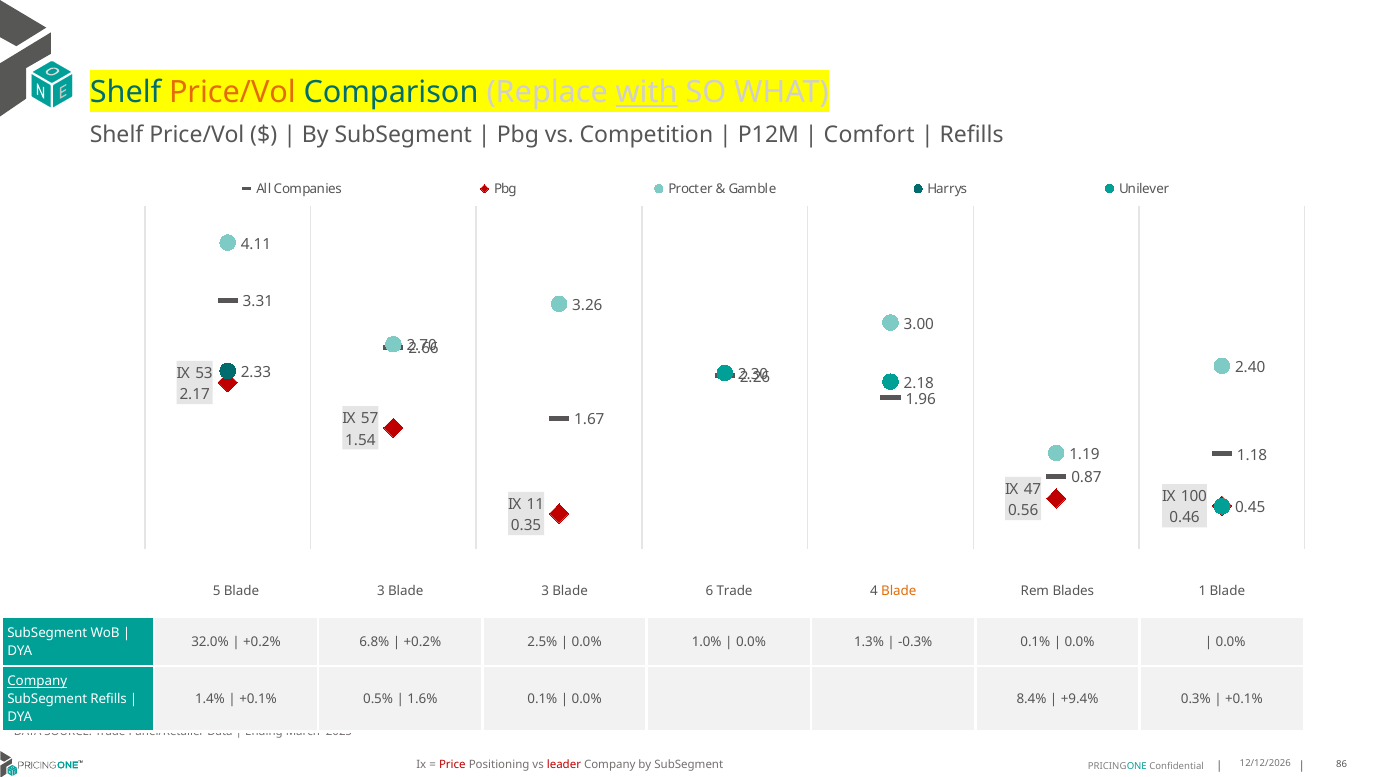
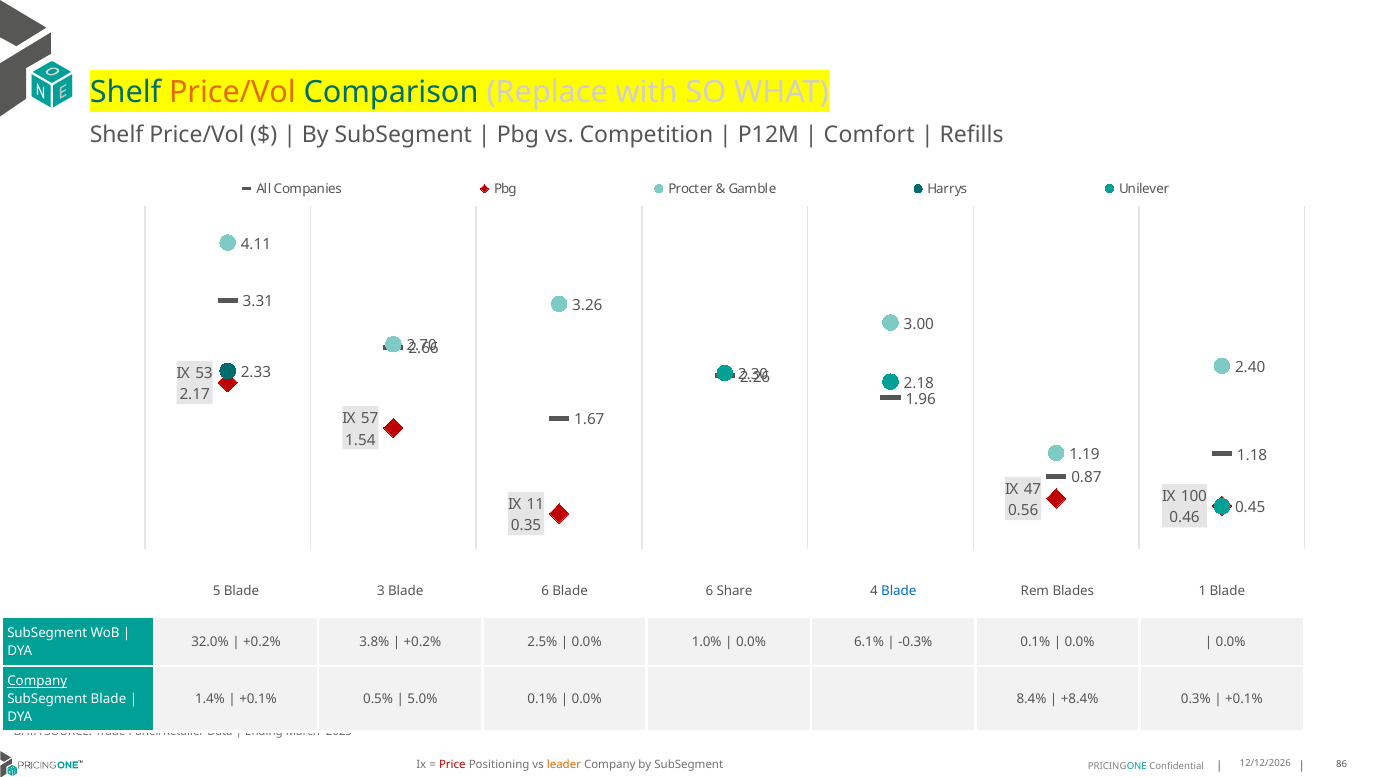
with underline: present -> none (647, 93)
3 Blade 3: 3 -> 6 (545, 591)
6 Trade: Trade -> Share (735, 591)
Blade colour: orange -> blue (899, 591)
6.8%: 6.8% -> 3.8% (374, 642)
1.3%: 1.3% -> 6.1% (869, 642)
SubSegment Refills: Refills -> Blade (108, 699)
1.6%: 1.6% -> 5.0% (422, 699)
+9.4%: +9.4% -> +8.4% (1080, 699)
leader colour: red -> orange (564, 765)
